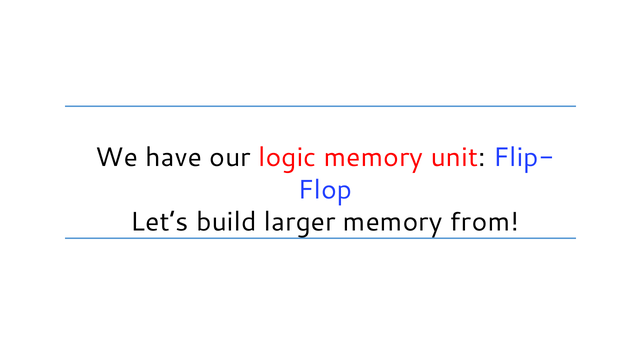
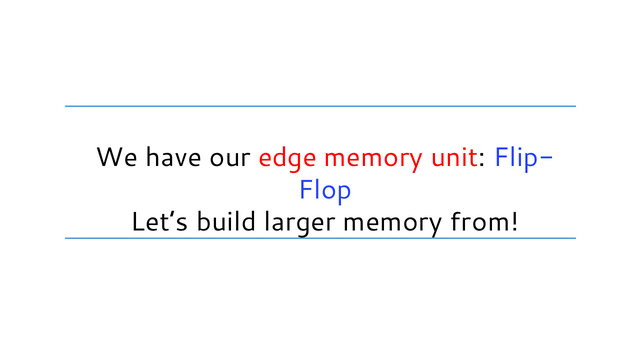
logic: logic -> edge (287, 158)
